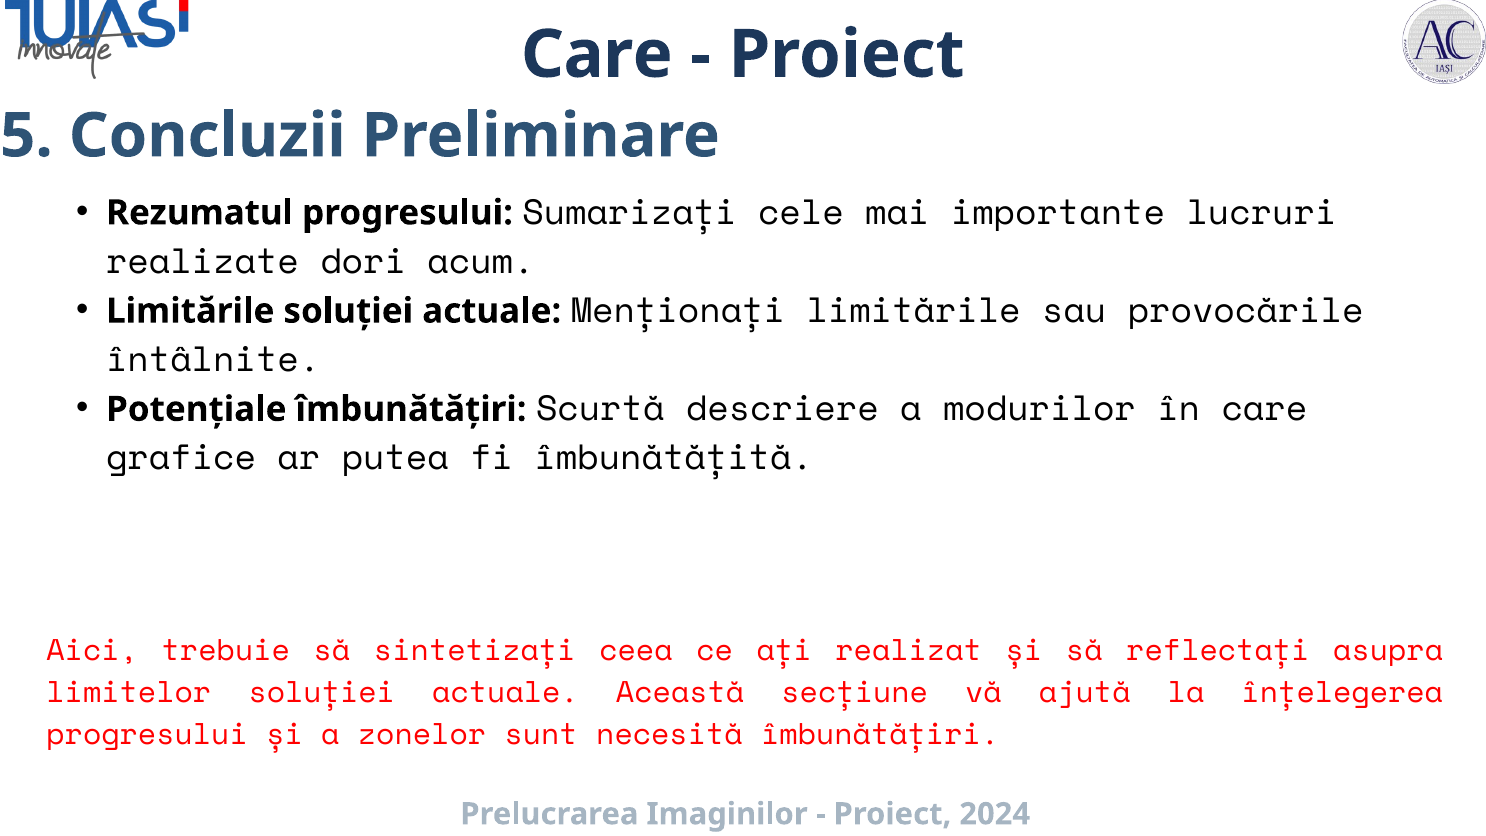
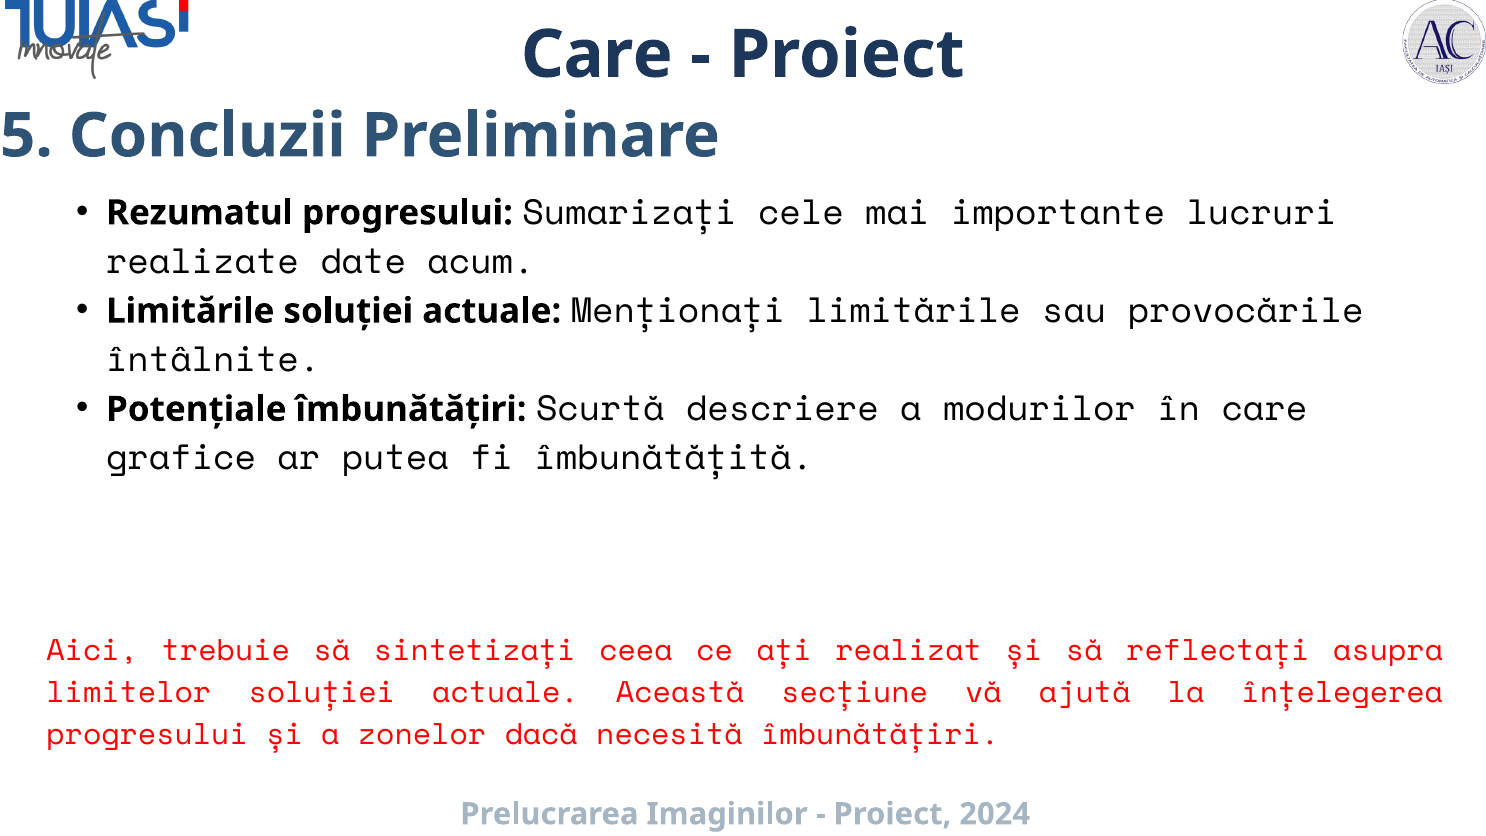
dori: dori -> date (363, 262)
sunt: sunt -> dacă (541, 734)
